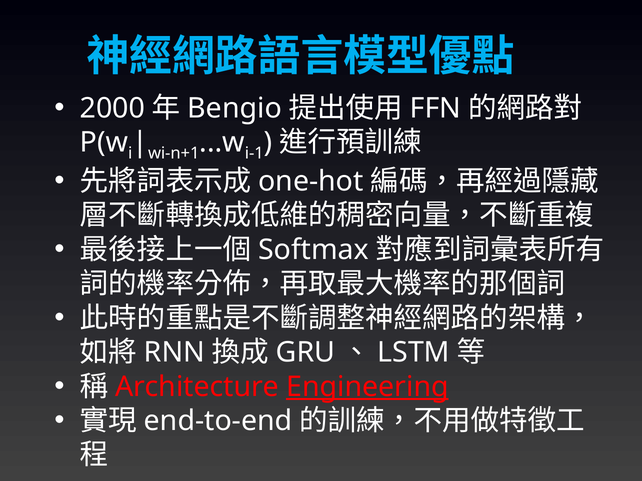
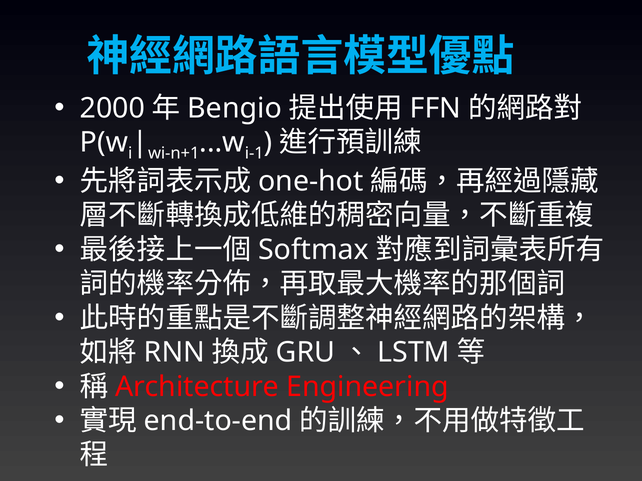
Engineering underline: present -> none (367, 387)
